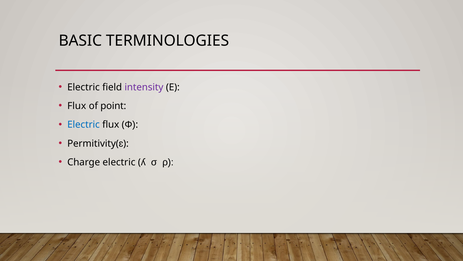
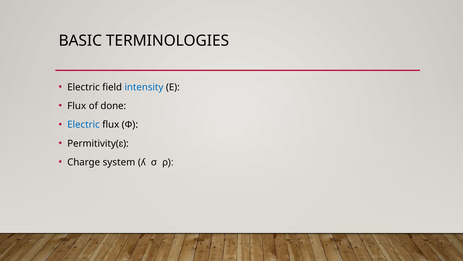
intensity colour: purple -> blue (144, 87)
point: point -> done (113, 106)
Charge electric: electric -> system (119, 162)
